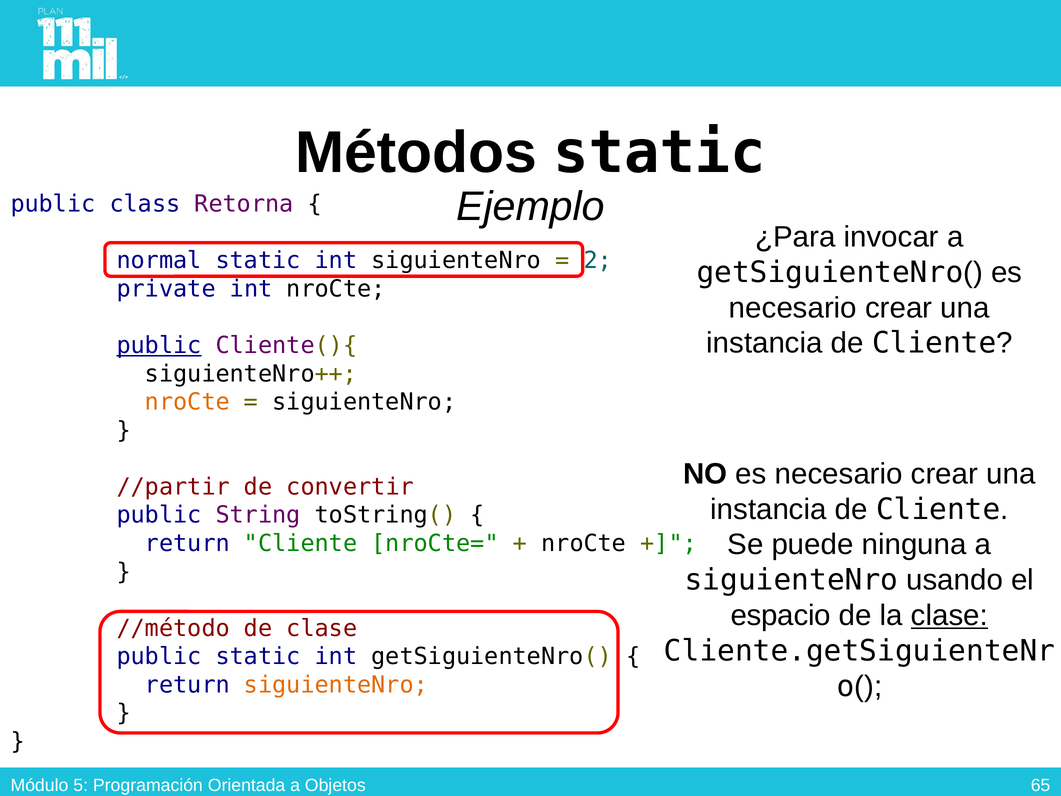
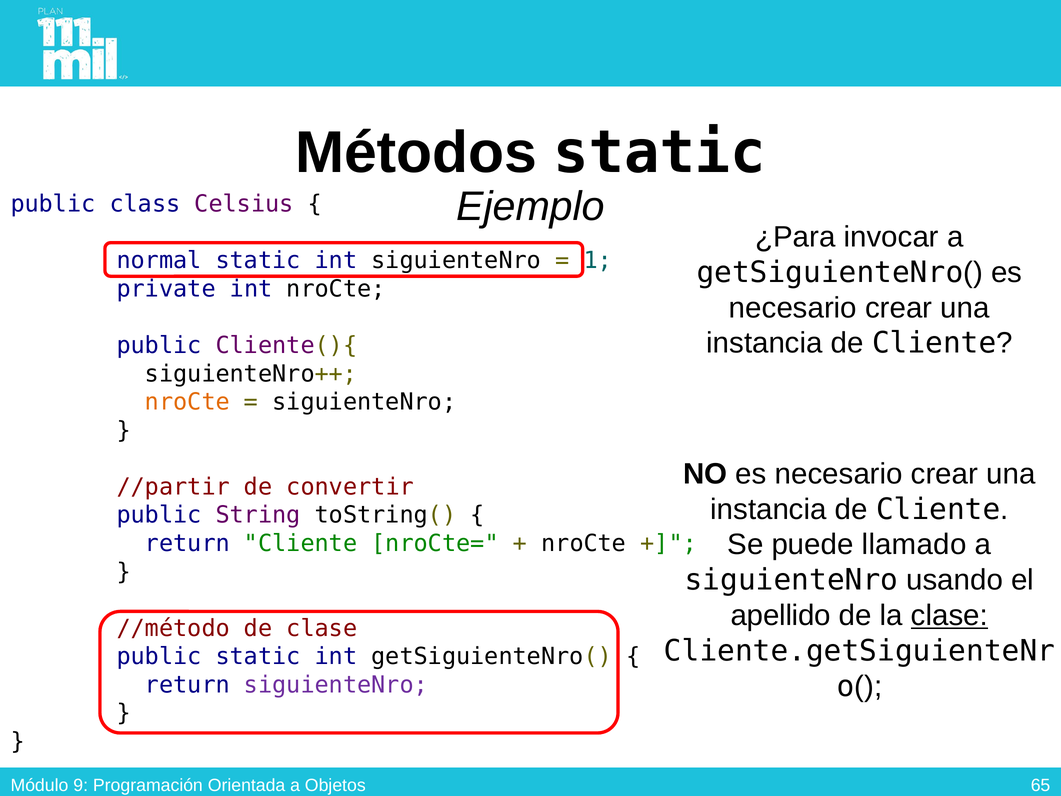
Retorna: Retorna -> Celsius (244, 204)
2: 2 -> 1 (598, 261)
public underline: present -> none (159, 345)
ninguna: ninguna -> llamado (914, 545)
espacio: espacio -> apellido (781, 615)
siguienteNro colour: orange -> purple (336, 685)
5: 5 -> 9 (81, 785)
